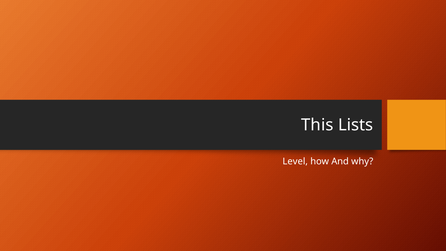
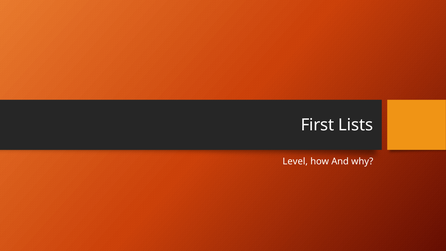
This: This -> First (317, 125)
